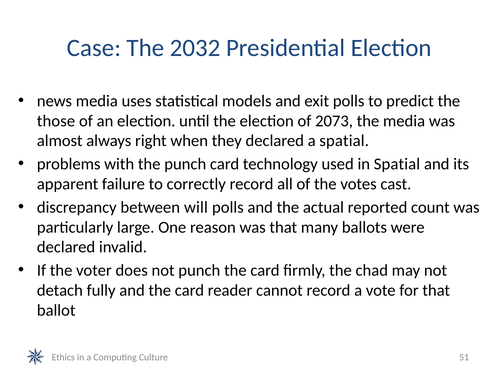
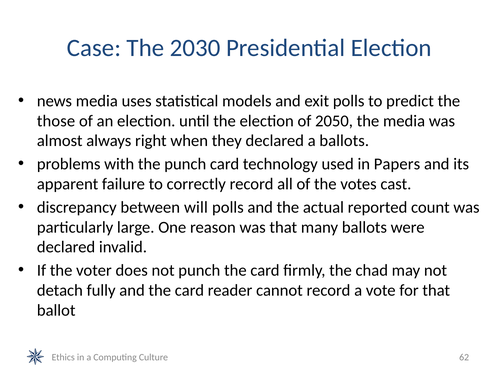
2032: 2032 -> 2030 (195, 48)
2073: 2073 -> 2050 (334, 121)
a spatial: spatial -> ballots (344, 141)
in Spatial: Spatial -> Papers (397, 164)
51: 51 -> 62 (464, 357)
